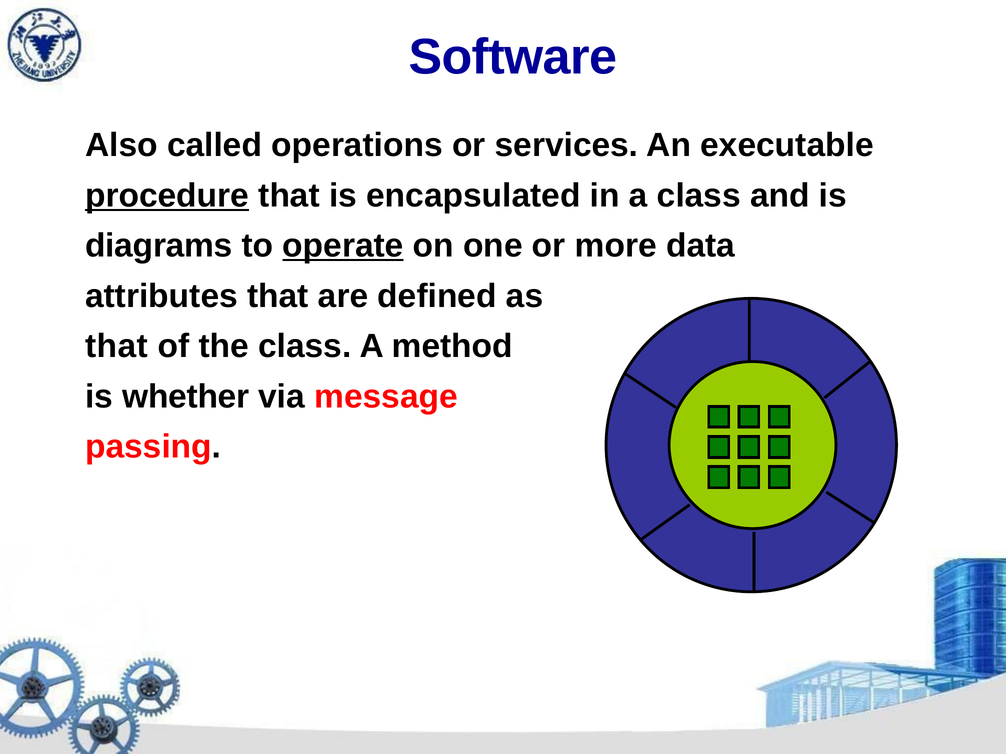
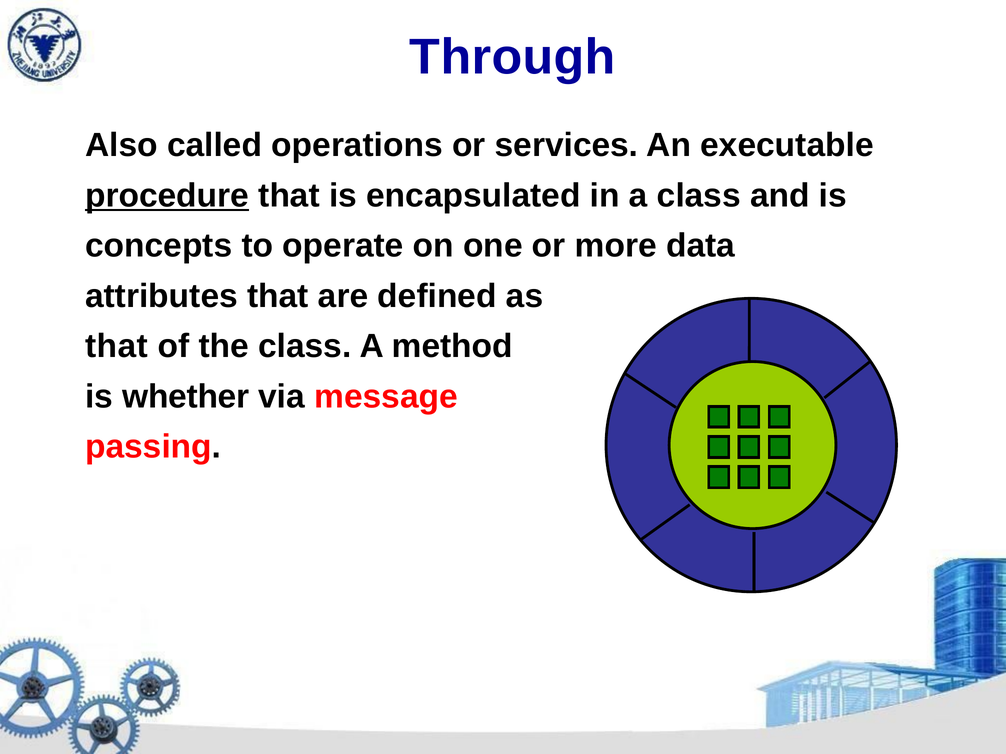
Software: Software -> Through (512, 57)
diagrams: diagrams -> concepts (159, 246)
operate underline: present -> none (343, 246)
